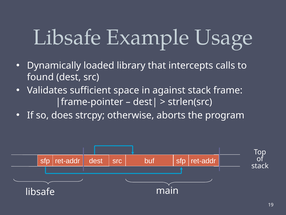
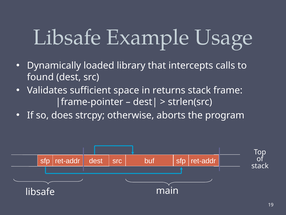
against: against -> returns (169, 90)
